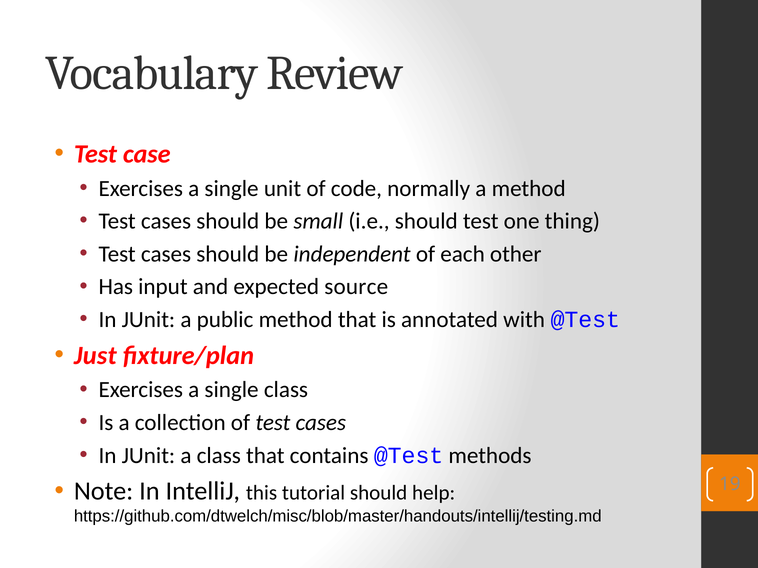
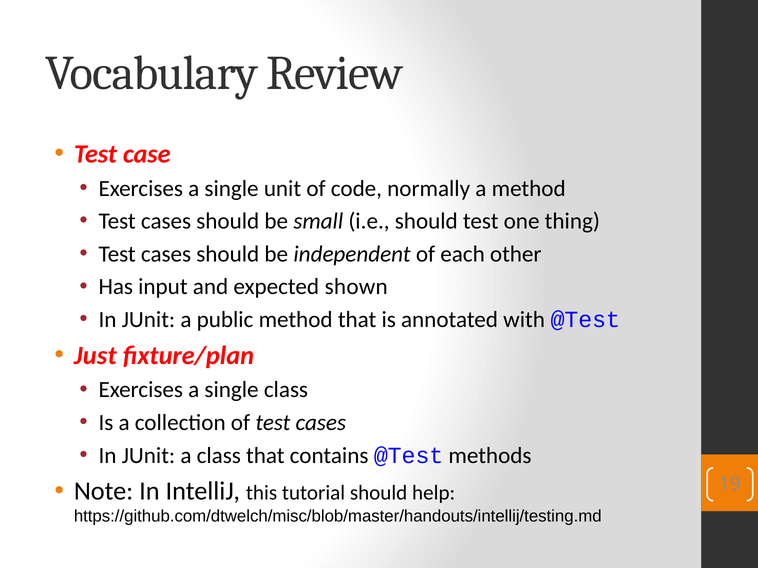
source: source -> shown (356, 287)
